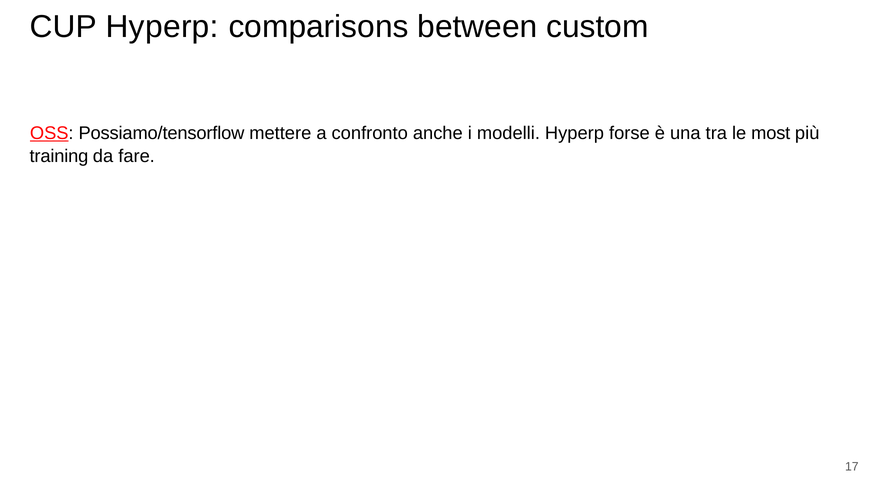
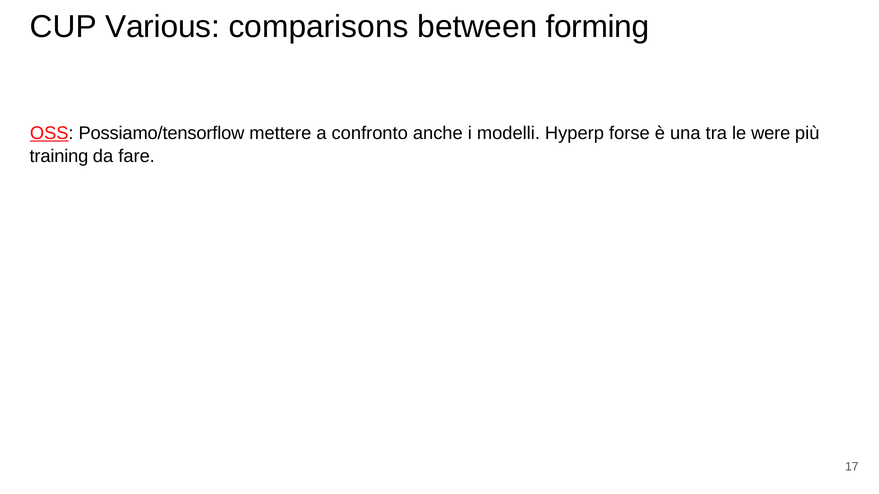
CUP Hyperp: Hyperp -> Various (163, 27)
custom: custom -> forming (598, 27)
most: most -> were (771, 133)
